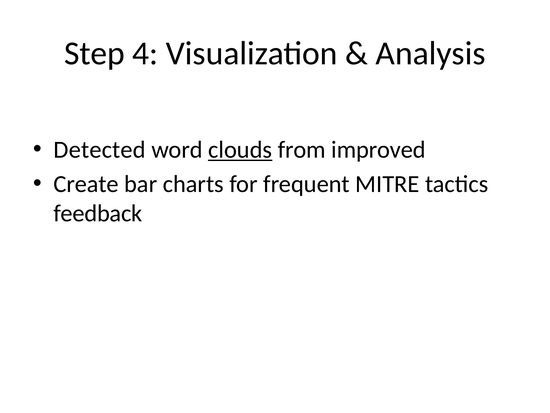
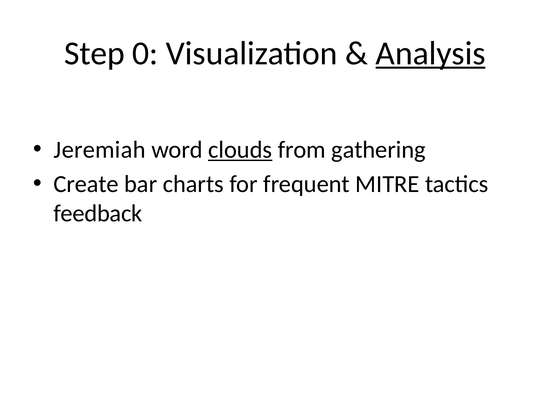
4: 4 -> 0 (145, 53)
Analysis underline: none -> present (431, 53)
Detected: Detected -> Jeremiah (100, 150)
improved: improved -> gathering (378, 150)
